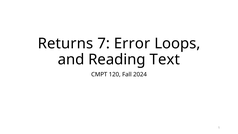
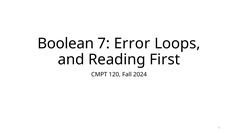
Returns: Returns -> Boolean (66, 43)
Text: Text -> First (165, 59)
